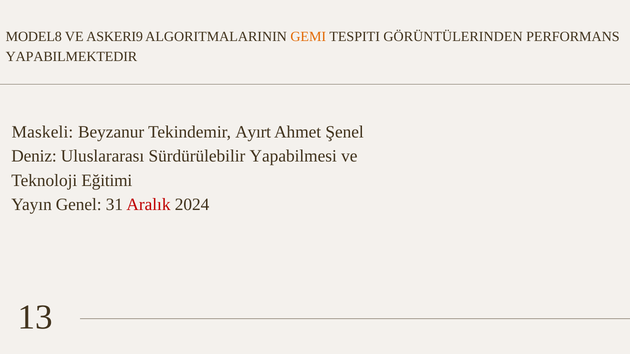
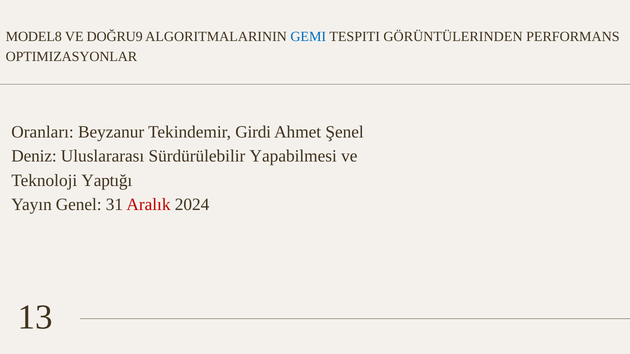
ASKERI9: ASKERI9 -> DOĞRU9 (115, 37)
GEMI colour: orange -> blue (308, 37)
YAPABILMEKTEDIR: YAPABILMEKTEDIR -> OPTIMIZASYONLAR (71, 56)
Maskeli: Maskeli -> Oranları (43, 132)
Ayırt: Ayırt -> Girdi (253, 132)
Eğitimi: Eğitimi -> Yaptığı (107, 181)
